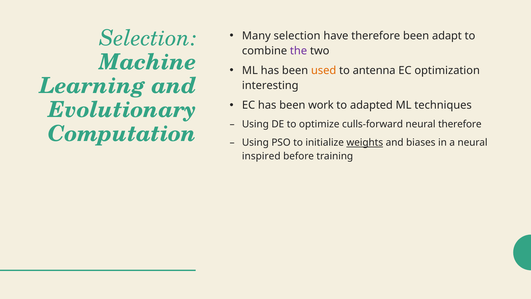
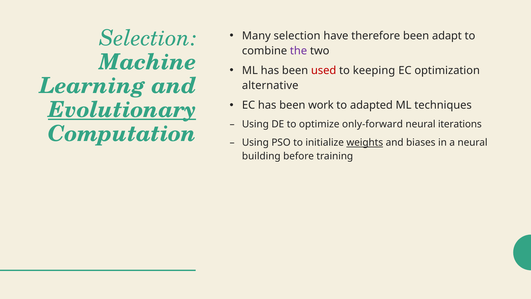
used colour: orange -> red (324, 70)
antenna: antenna -> keeping (374, 70)
interesting: interesting -> alternative (270, 85)
Evolutionary underline: none -> present (122, 110)
culls-forward: culls-forward -> only-forward (372, 124)
neural therefore: therefore -> iterations (460, 124)
inspired: inspired -> building (261, 156)
